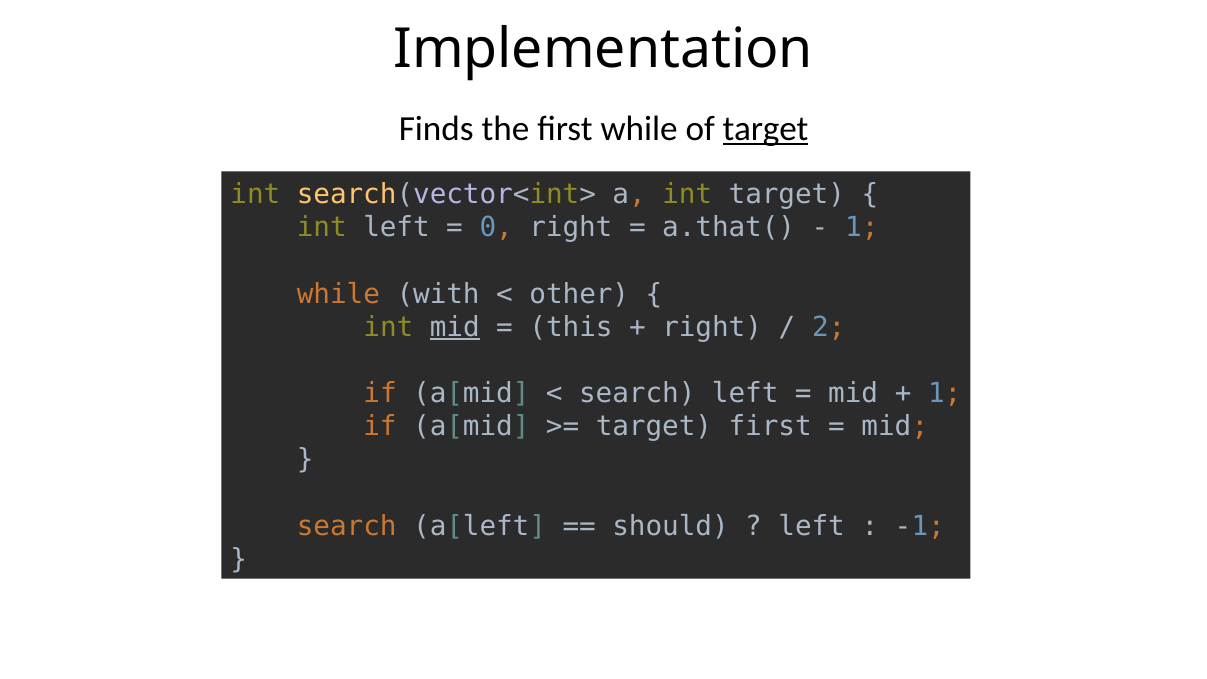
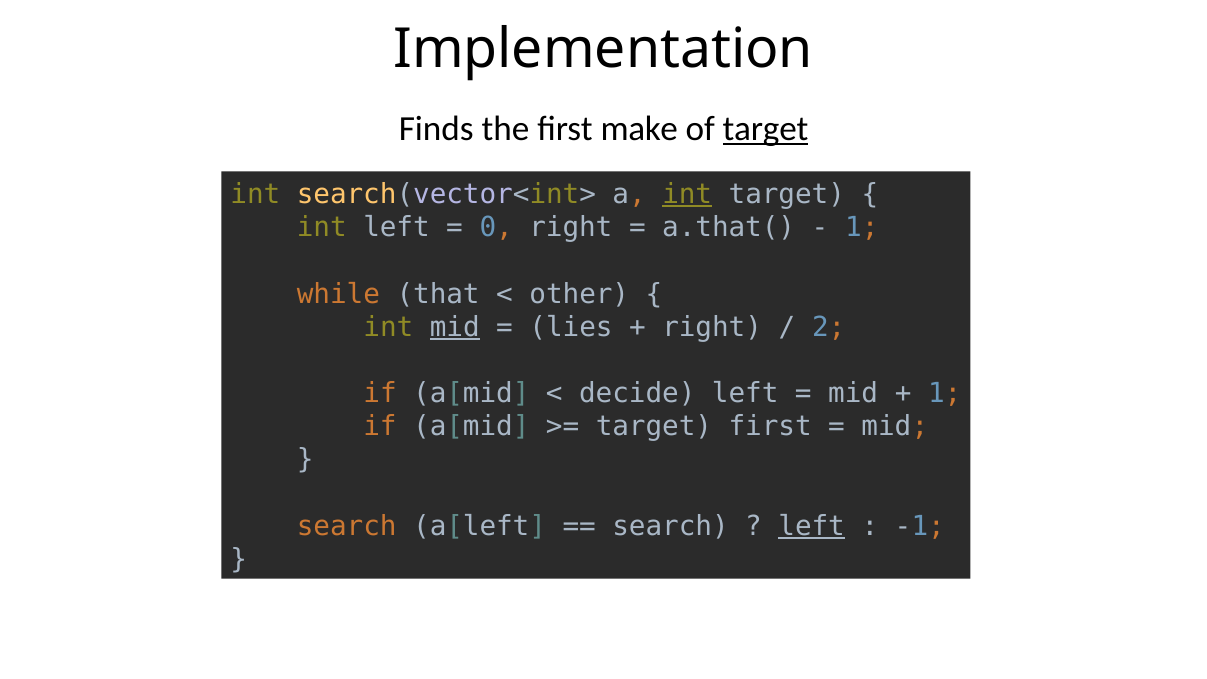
first while: while -> make (639, 129)
int underline: none -> present (687, 194)
with: with -> that (438, 294)
this: this -> lies (571, 327)
search: search -> decide (637, 393)
should: should -> search (670, 526)
left underline: none -> present (812, 526)
